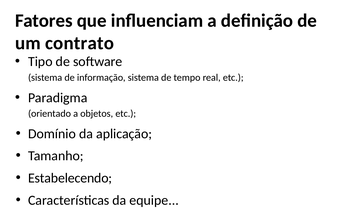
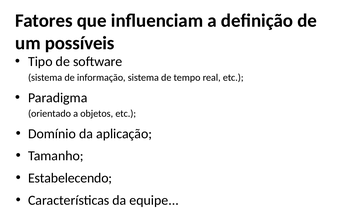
contrato: contrato -> possíveis (80, 43)
